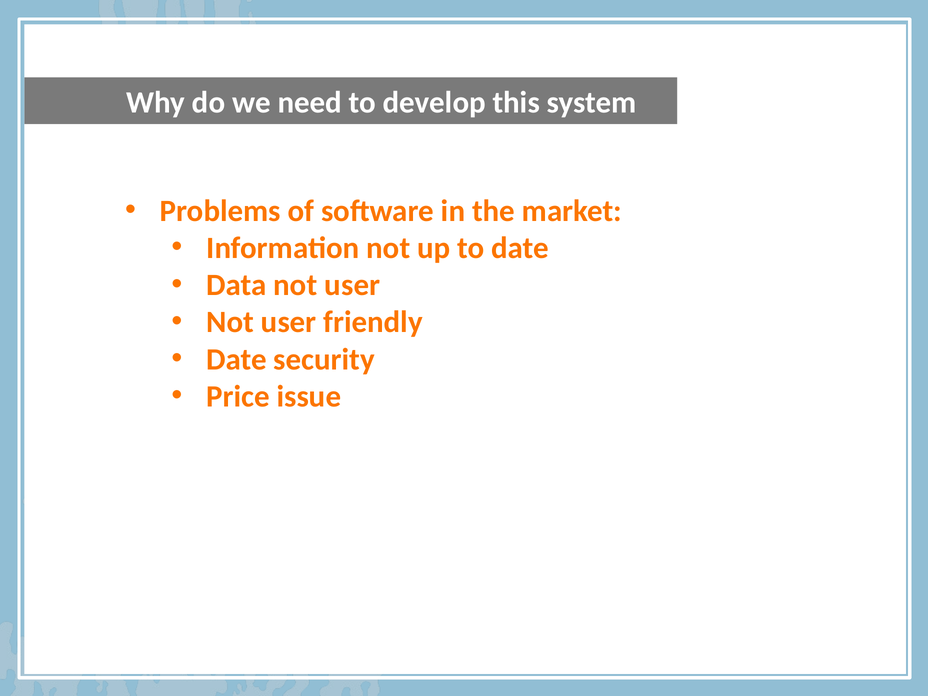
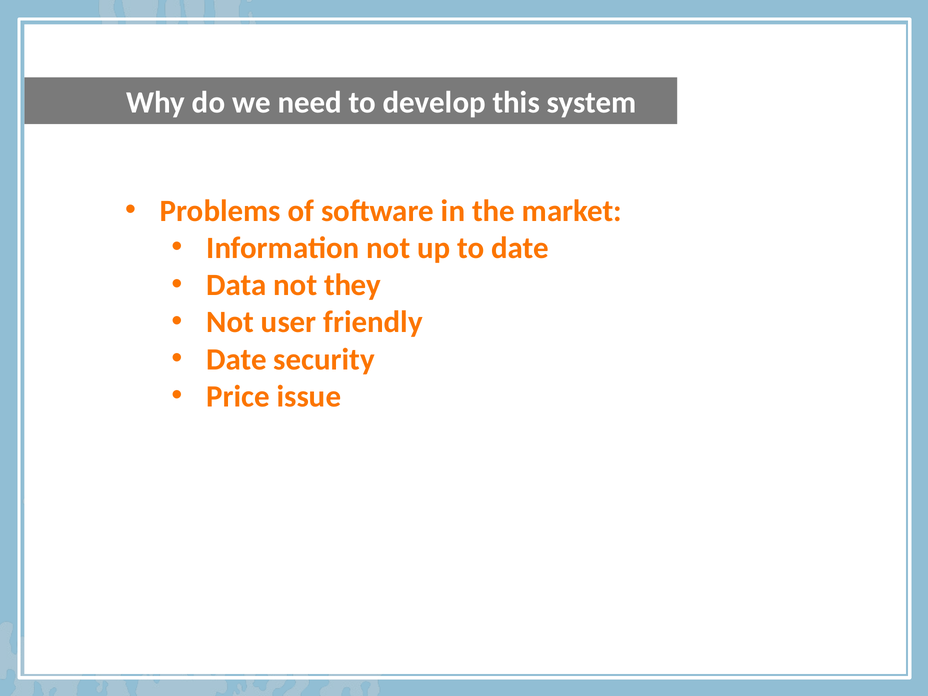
Data not user: user -> they (352, 285)
